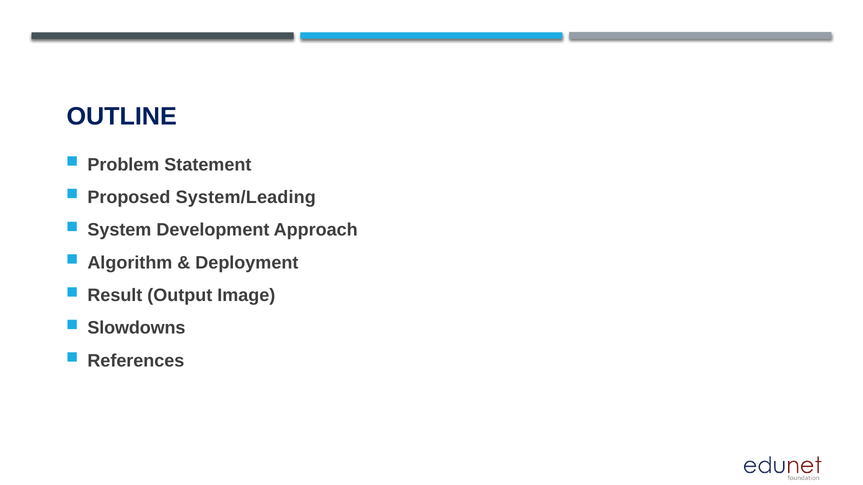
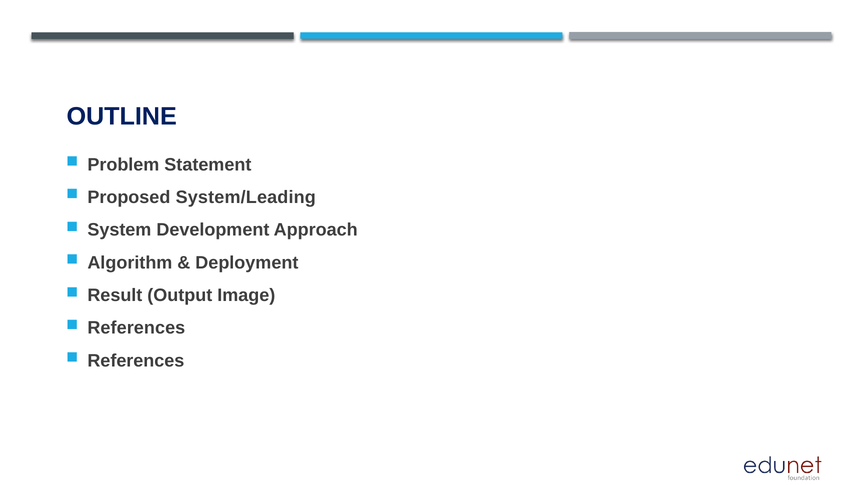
Slowdowns: Slowdowns -> References (136, 328)
